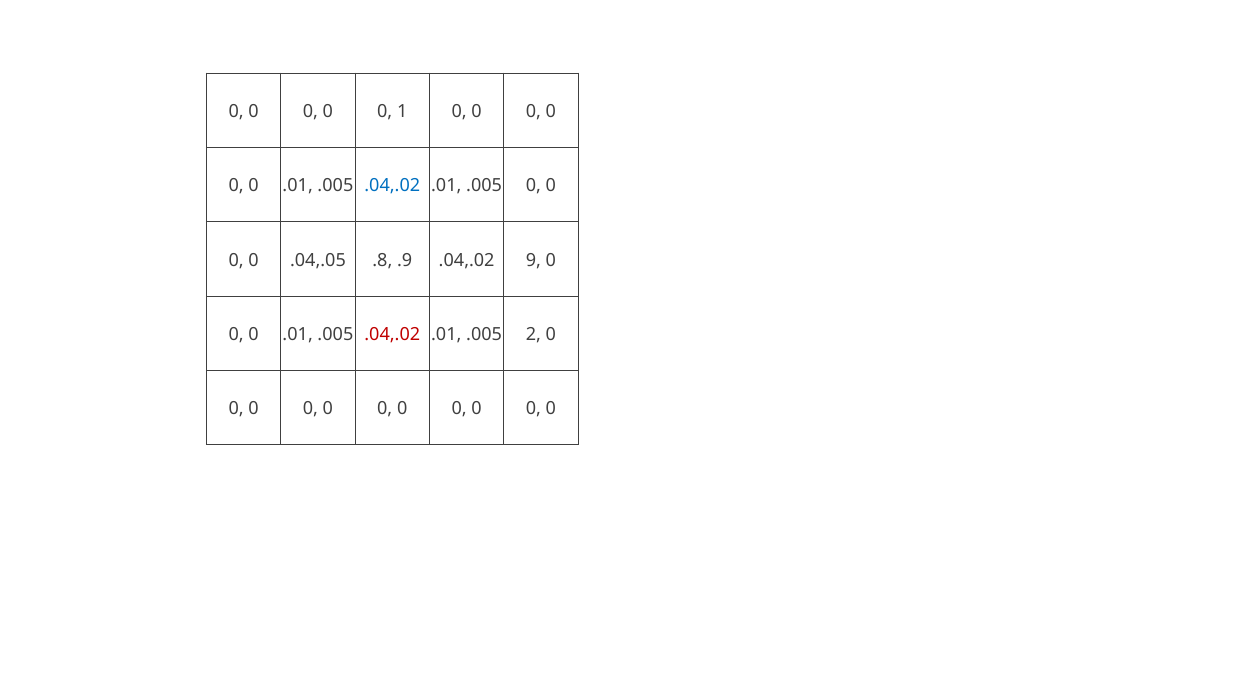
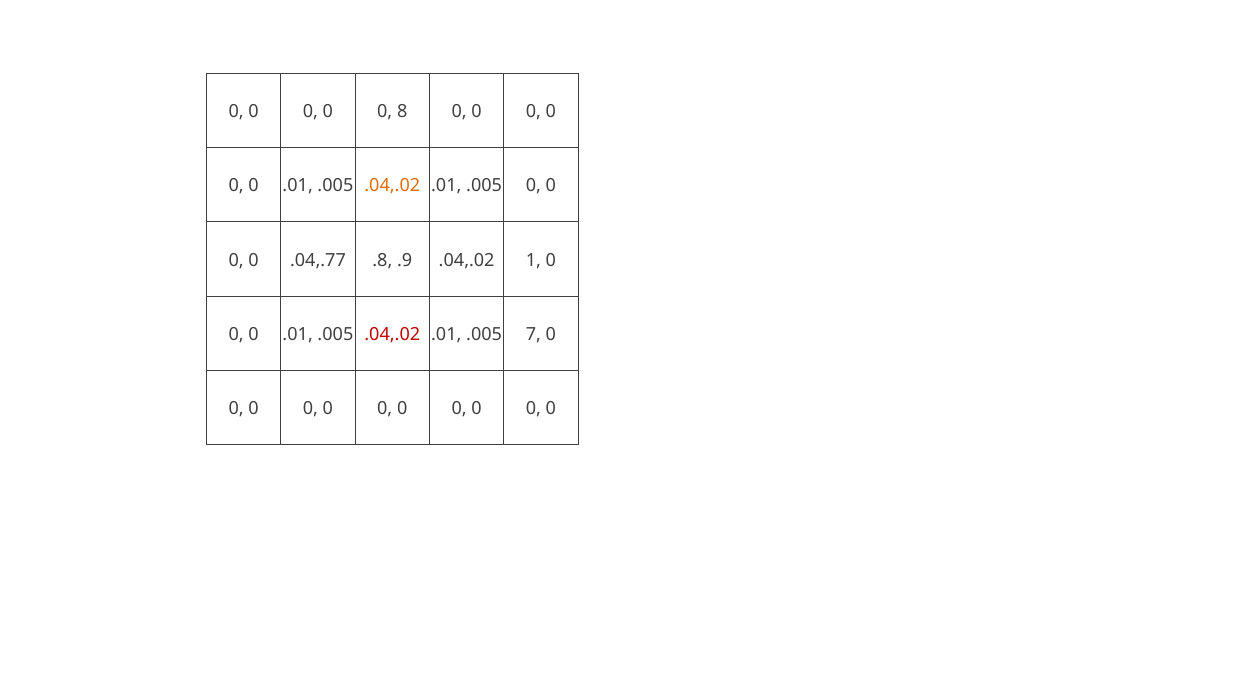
1: 1 -> 8 (402, 111)
.04,.02 colour: blue -> orange (392, 186)
.04,.05: .04,.05 -> .04,.77 (318, 260)
9: 9 -> 1 (533, 260)
2: 2 -> 7 (533, 334)
